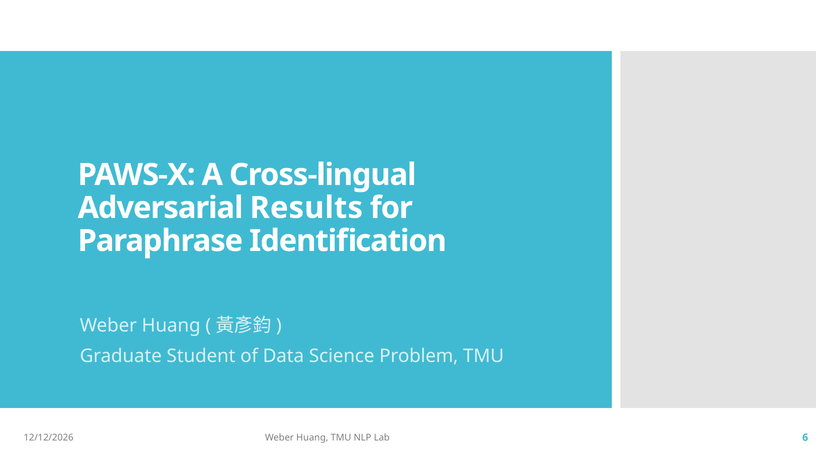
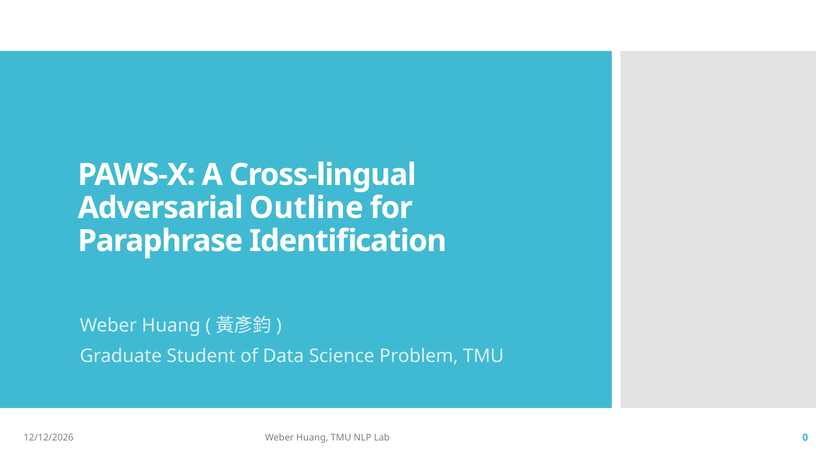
Results: Results -> Outline (306, 208)
6: 6 -> 0 (805, 438)
